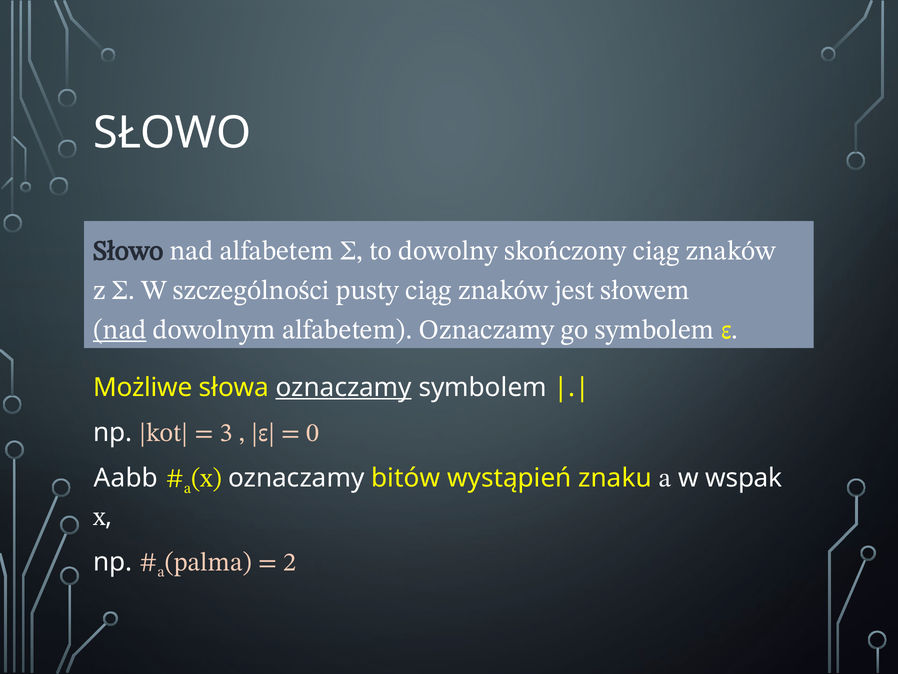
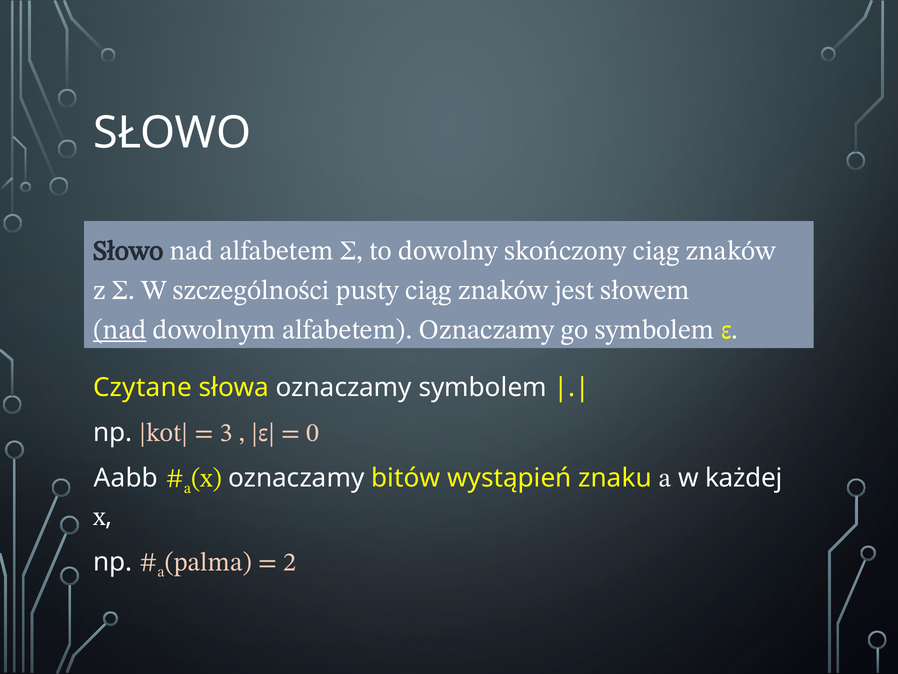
Możliwe: Możliwe -> Czytane (142, 387)
oznaczamy underline: present -> none (344, 387)
wspak: wspak -> każdej (744, 478)
